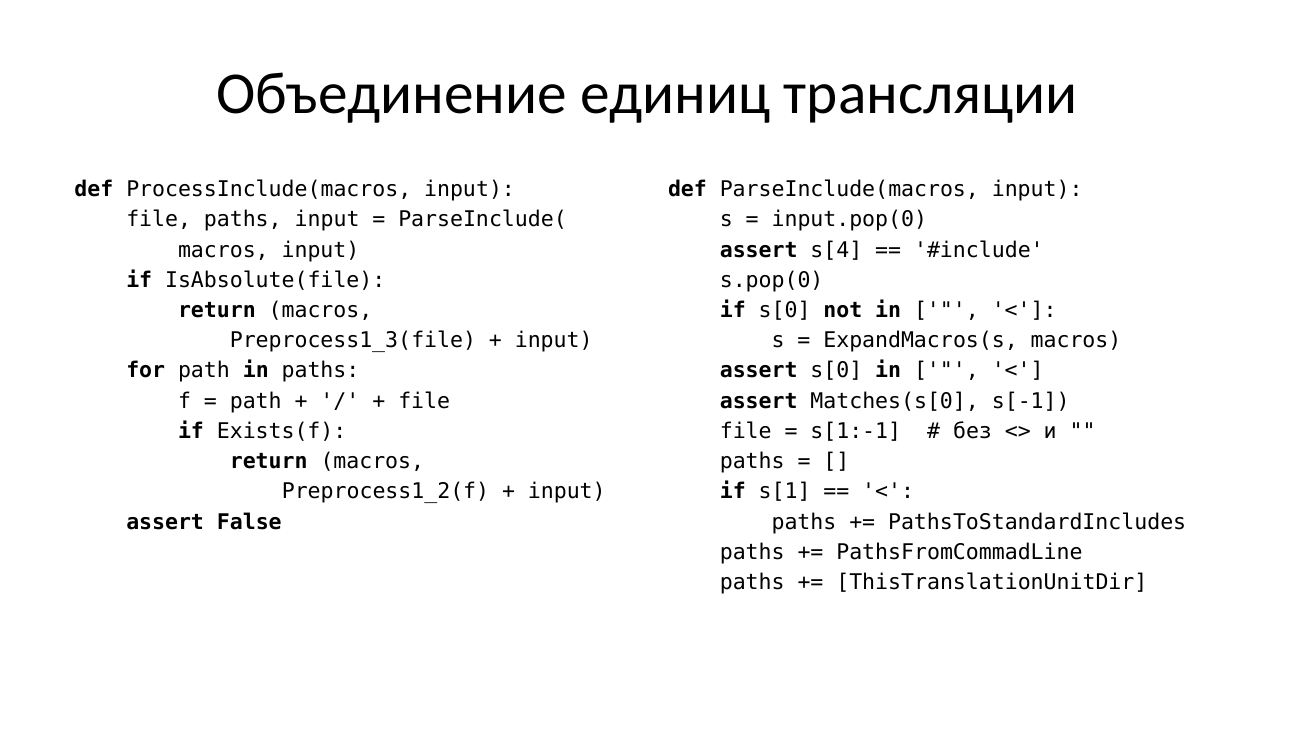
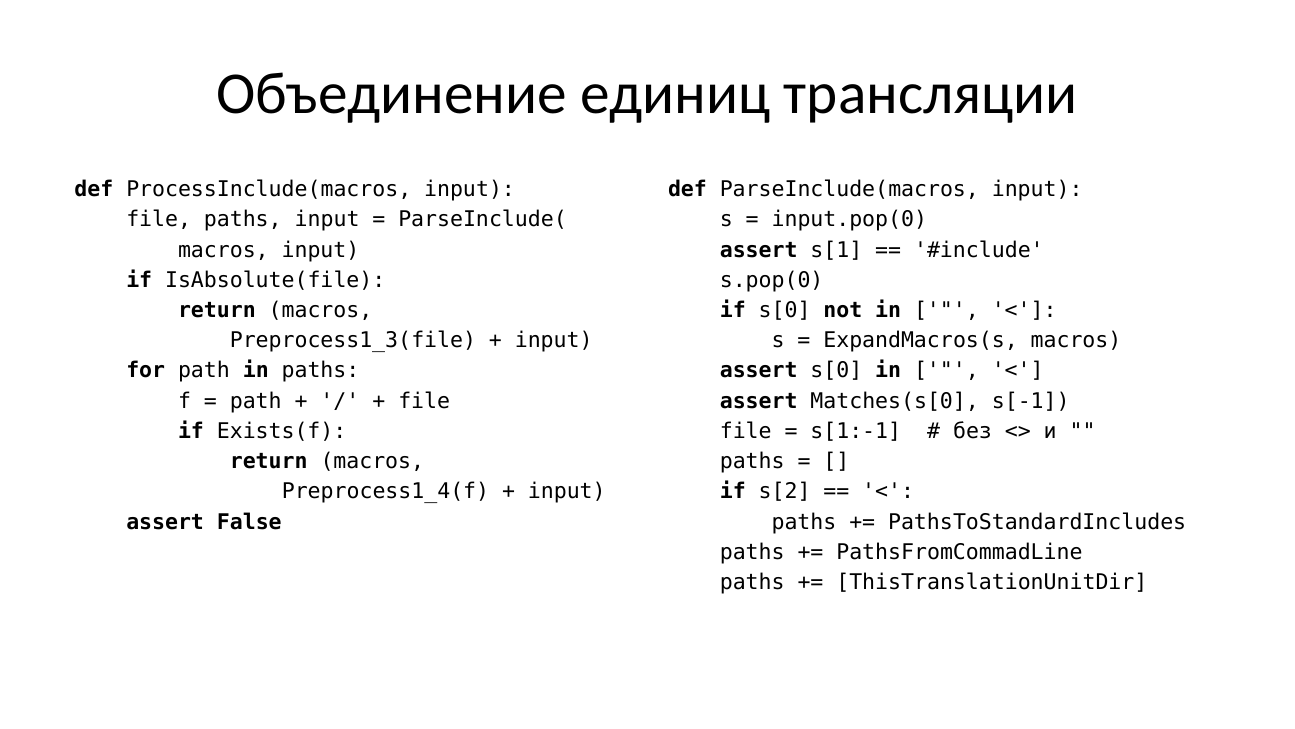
s[4: s[4 -> s[1 (836, 250)
Preprocess1_2(f: Preprocess1_2(f -> Preprocess1_4(f (385, 491)
s[1: s[1 -> s[2 (785, 491)
